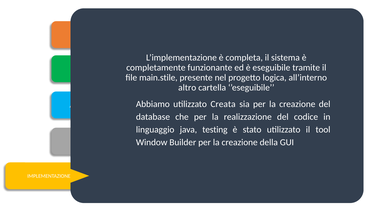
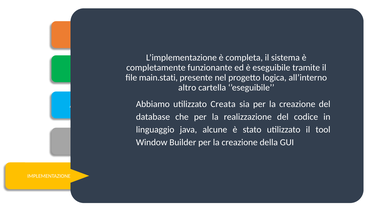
main.stile: main.stile -> main.stati (158, 78)
testing: testing -> alcune (215, 130)
